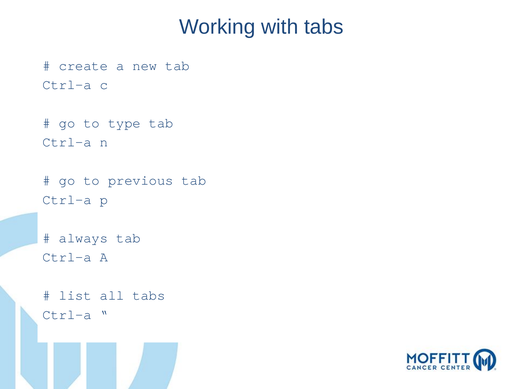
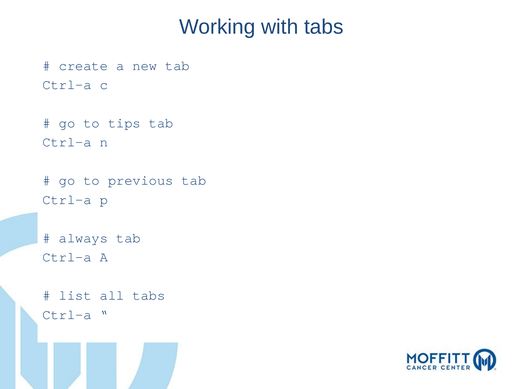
type: type -> tips (124, 123)
